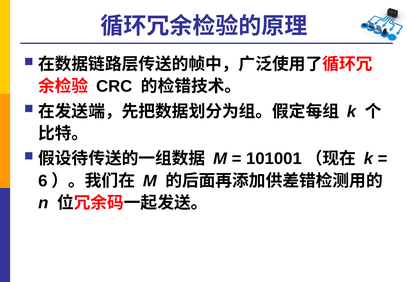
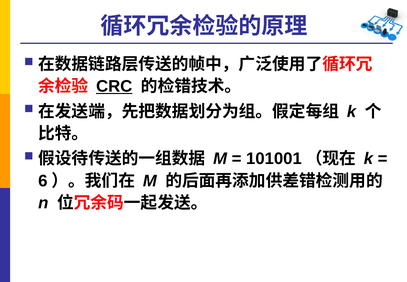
CRC underline: none -> present (114, 86)
